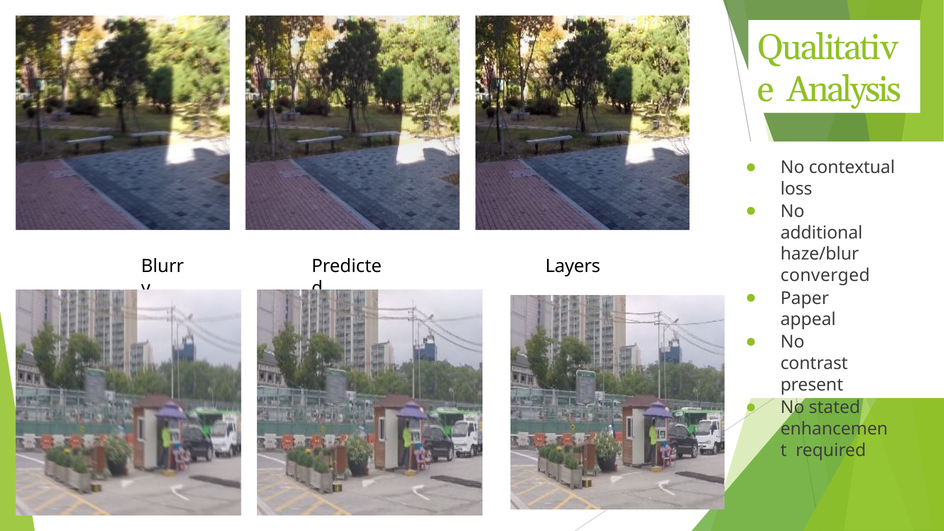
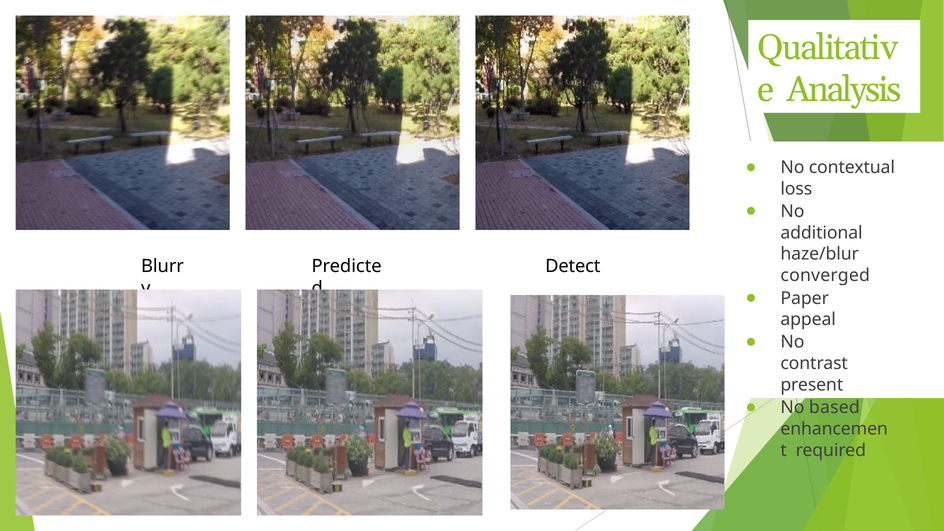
Layers: Layers -> Detect (573, 266)
stated: stated -> based (834, 407)
